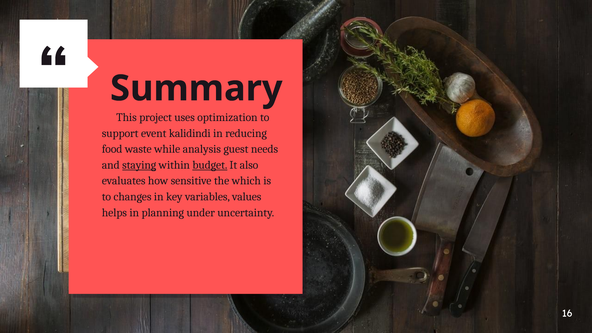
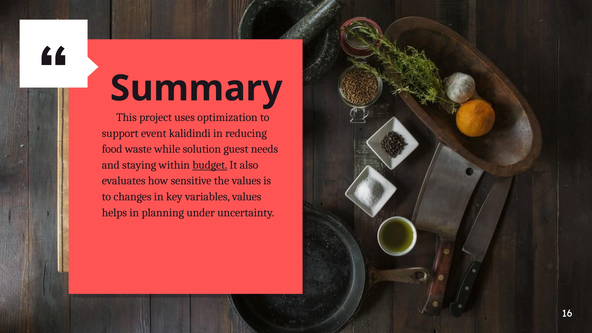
analysis: analysis -> solution (202, 149)
staying underline: present -> none (139, 165)
the which: which -> values (246, 181)
